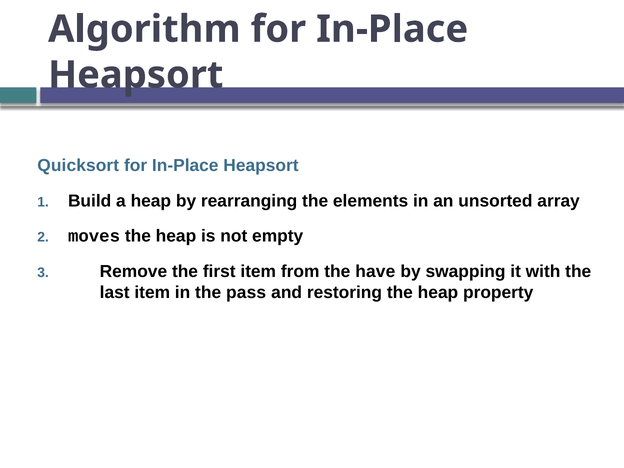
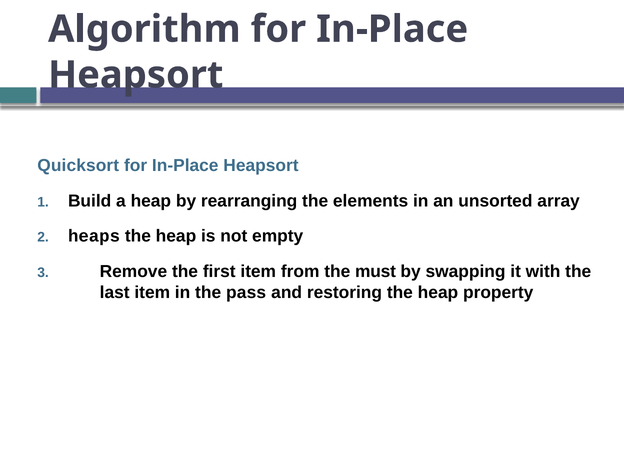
moves: moves -> heaps (94, 236)
have: have -> must (375, 272)
